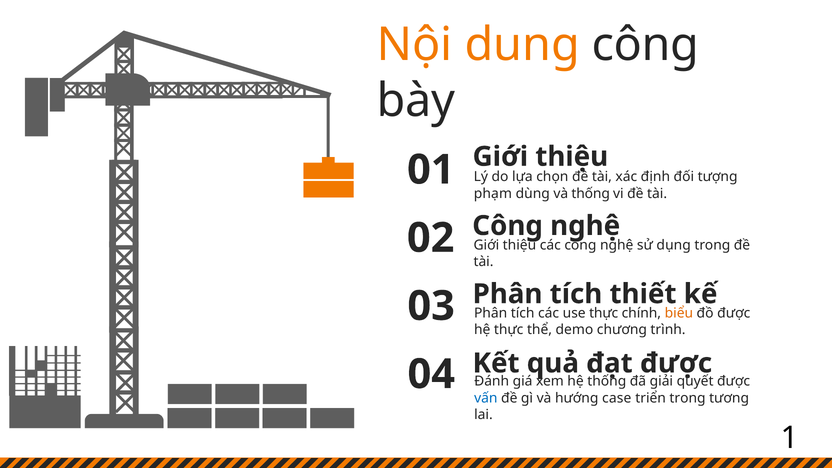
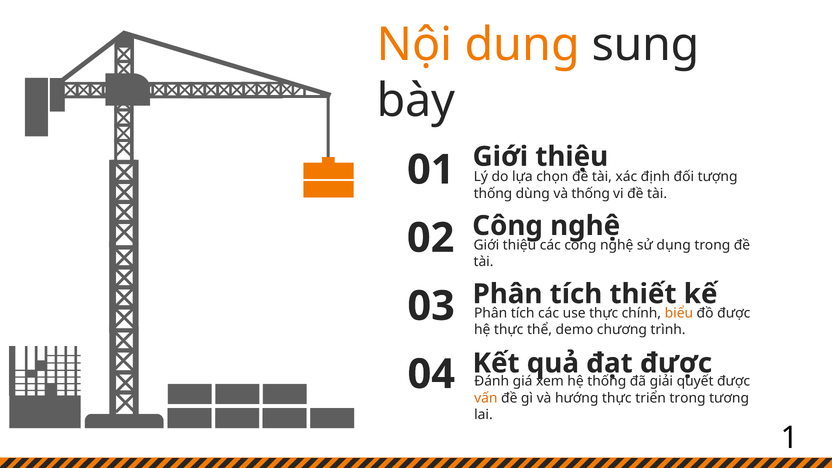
dung công: công -> sung (645, 45)
phạm: phạm -> thống (493, 193)
vấn colour: blue -> orange (486, 398)
hướng case: case -> thực (617, 398)
